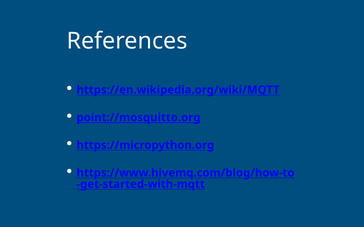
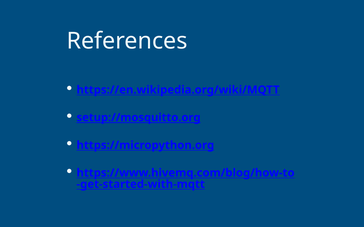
point://mosquitto.org: point://mosquitto.org -> setup://mosquitto.org (139, 118)
